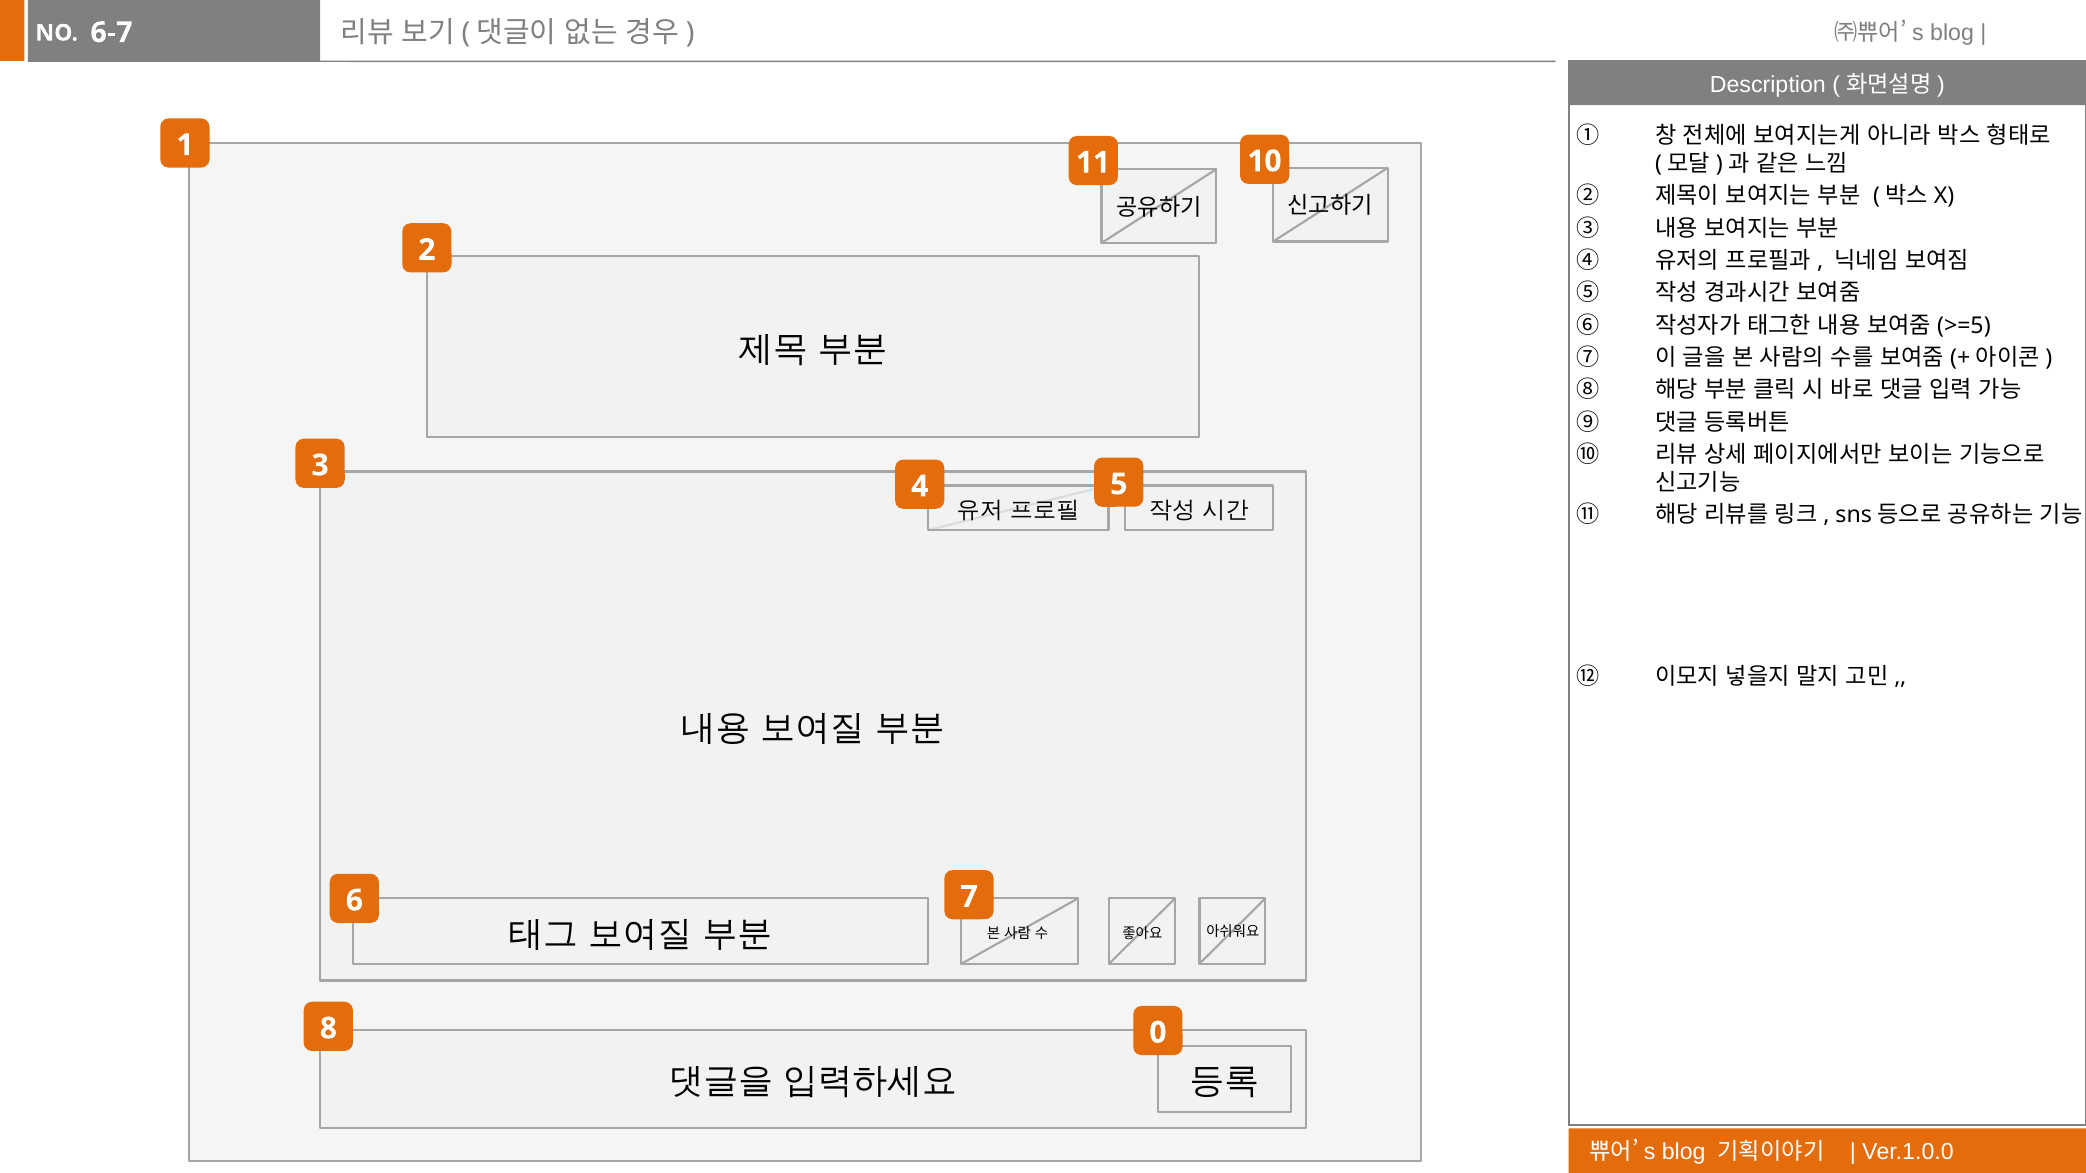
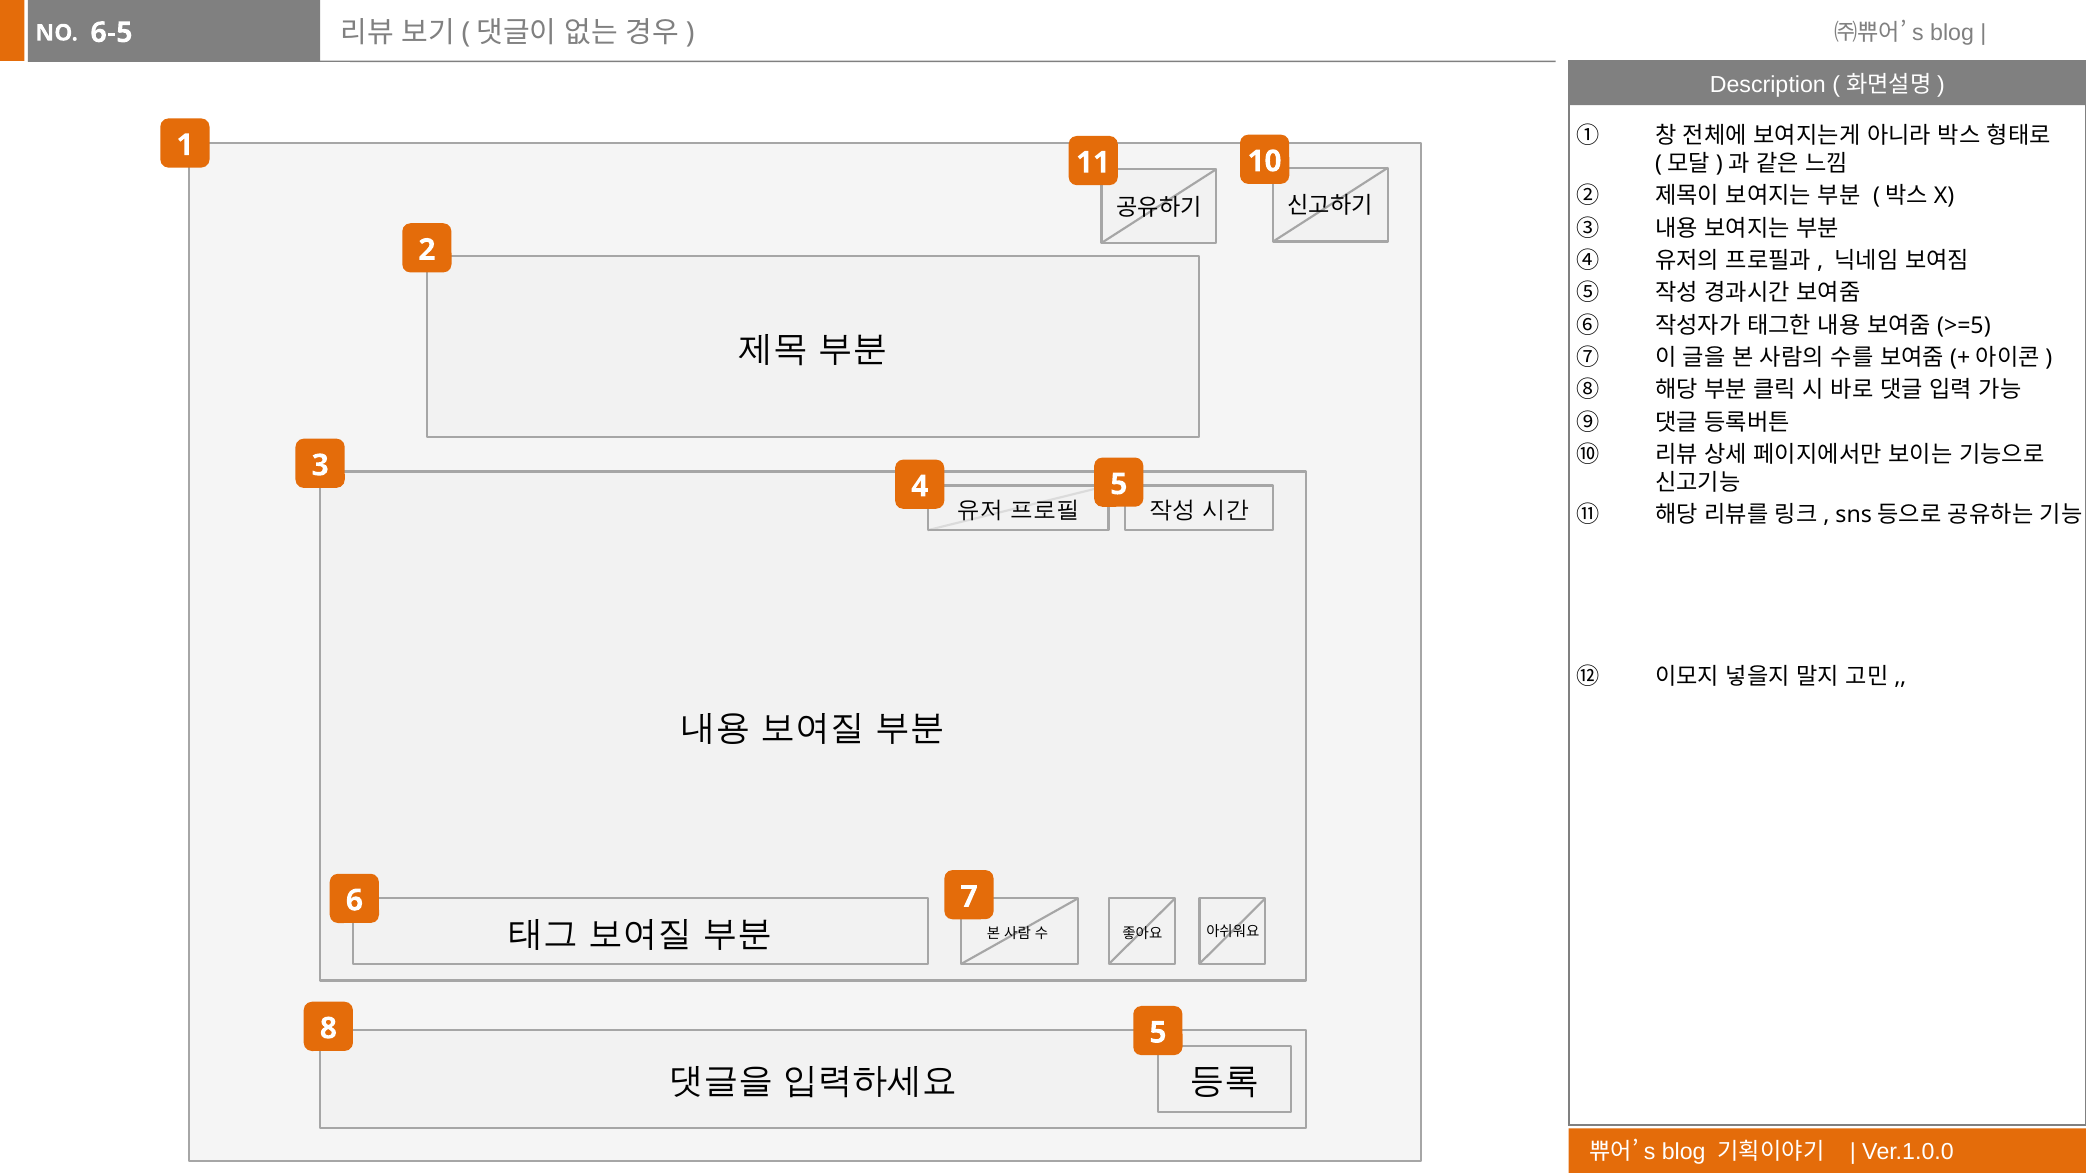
6-7: 6-7 -> 6-5 (112, 33)
8 0: 0 -> 5 (1158, 1033)
